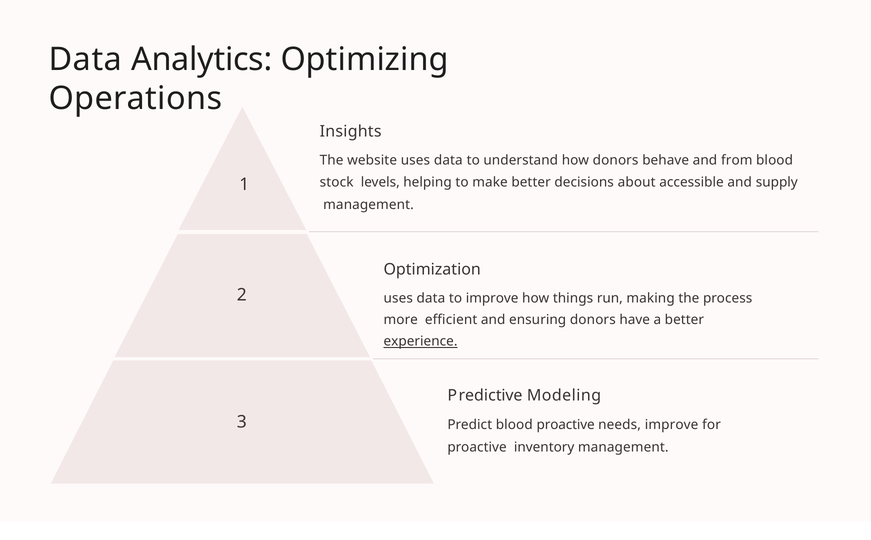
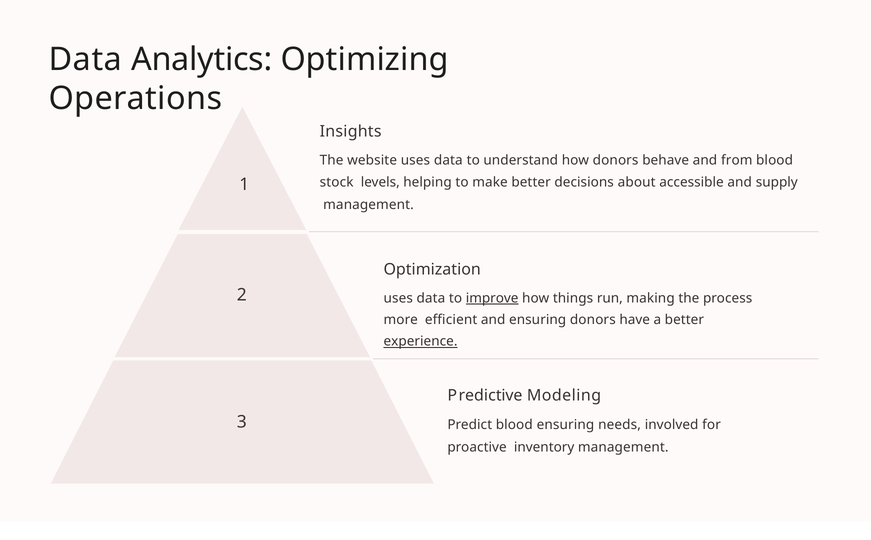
improve underline: none -> present (492, 298)
blood proactive: proactive -> ensuring (565, 424)
needs improve: improve -> involved (672, 424)
